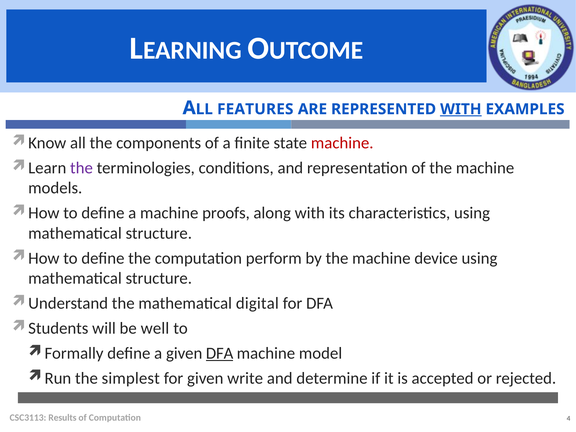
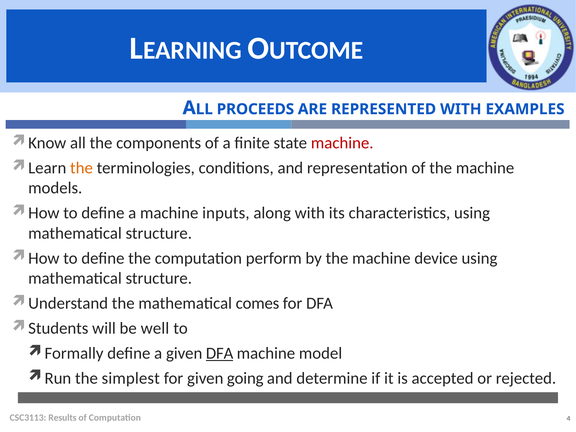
FEATURES: FEATURES -> PROCEEDS (255, 109)
WITH underline: present -> none (461, 109)
the colour: purple -> orange (81, 168)
proofs: proofs -> inputs (226, 213)
digital: digital -> comes (258, 303)
write: write -> going (245, 378)
